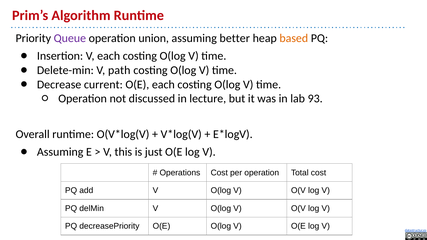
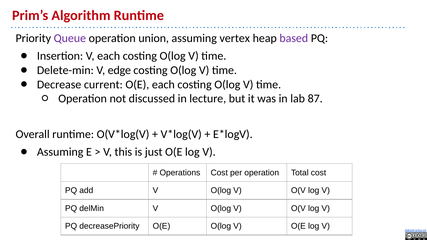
better: better -> vertex (235, 38)
based colour: orange -> purple (294, 38)
path: path -> edge (119, 70)
93: 93 -> 87 (315, 99)
